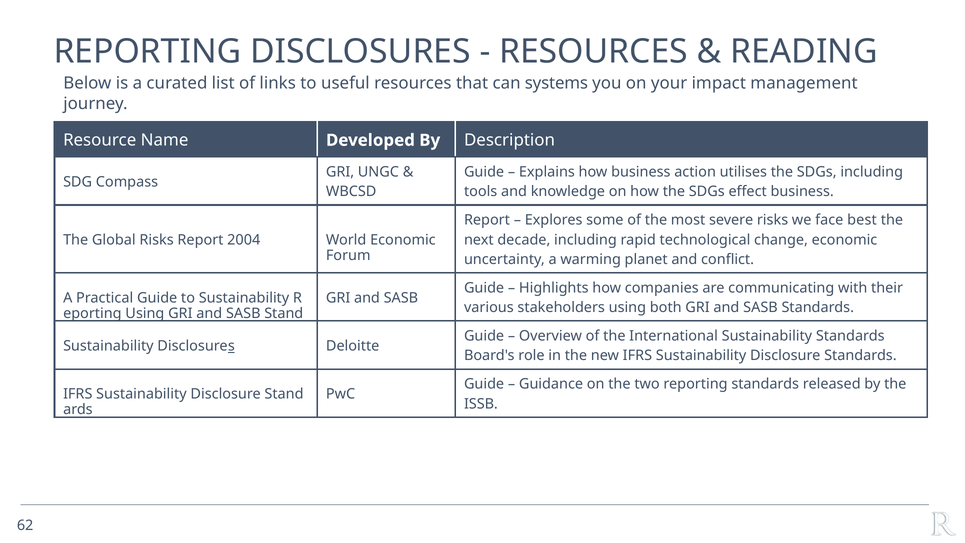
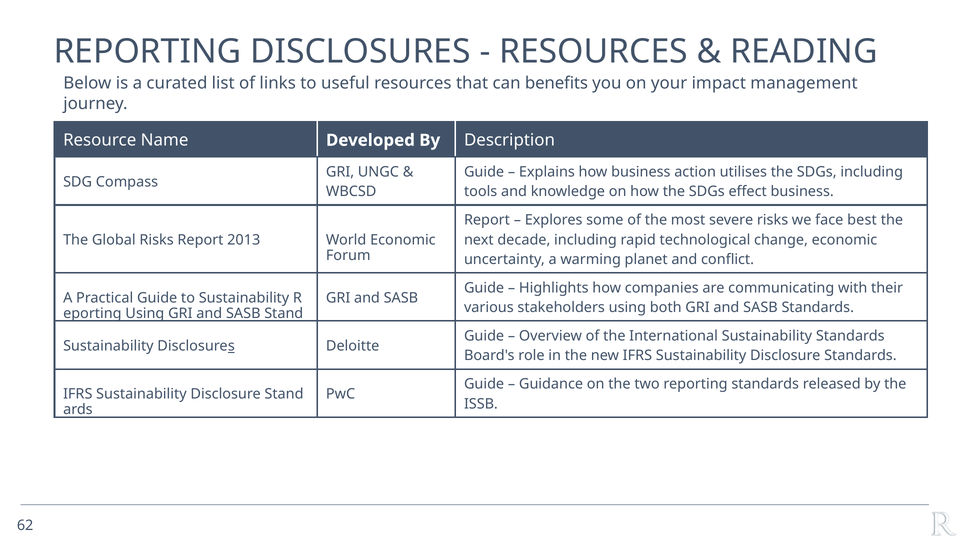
systems: systems -> benefits (556, 83)
2004: 2004 -> 2013 (244, 240)
